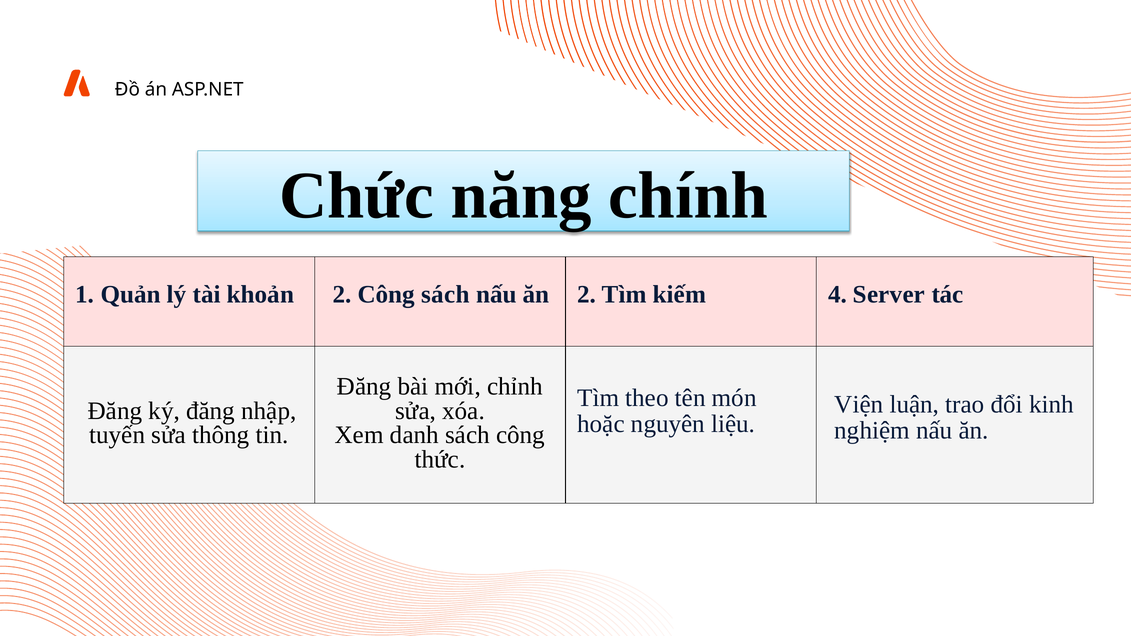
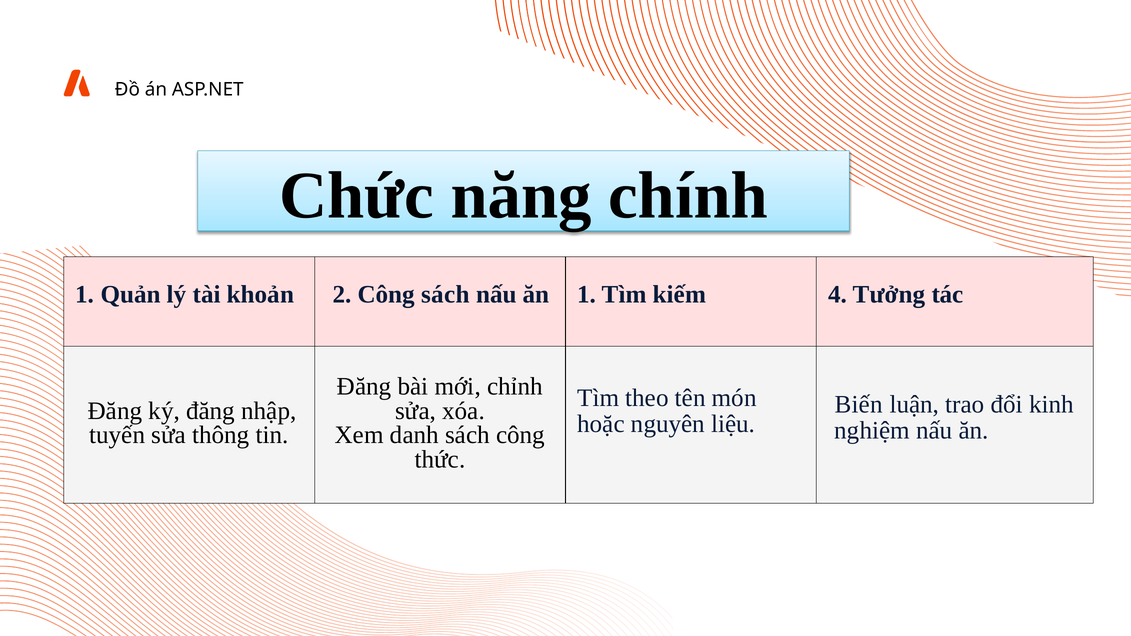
ăn 2: 2 -> 1 (587, 294)
Server: Server -> Tưởng (889, 294)
Viện: Viện -> Biến (859, 404)
